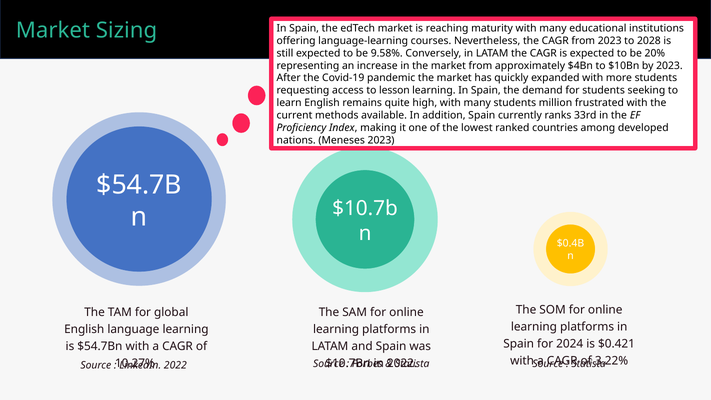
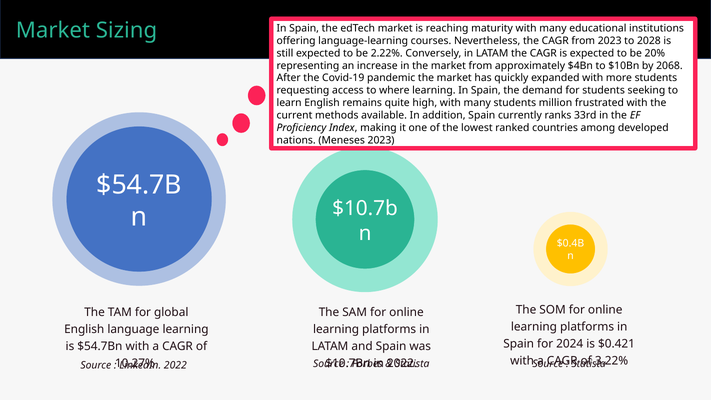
9.58%: 9.58% -> 2.22% (387, 53)
by 2023: 2023 -> 2068 (669, 66)
lesson: lesson -> where (394, 91)
